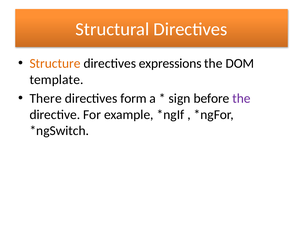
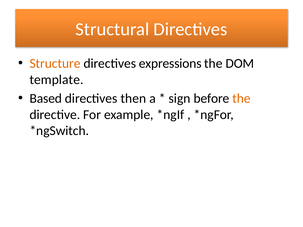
There: There -> Based (46, 99)
form: form -> then (133, 99)
the colour: purple -> orange (242, 99)
